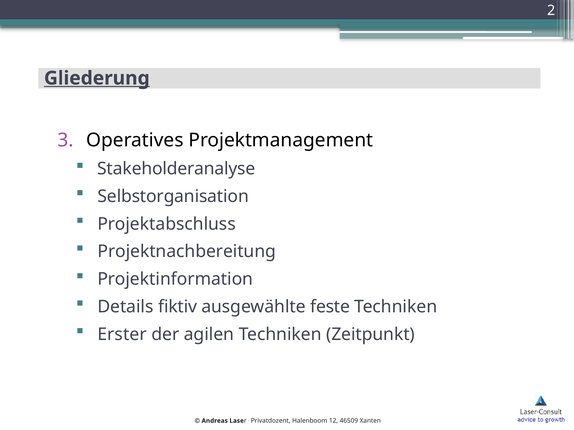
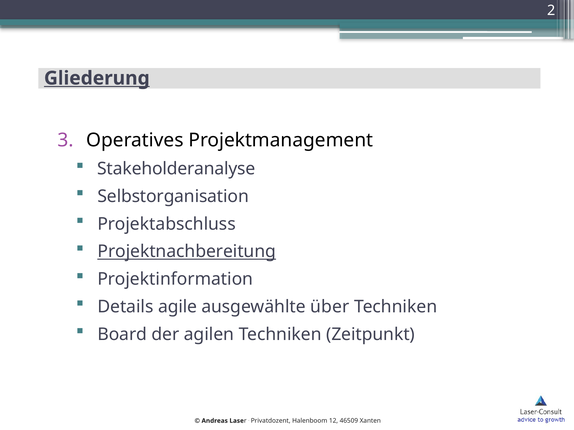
Projektnachbereitung underline: none -> present (187, 252)
fiktiv: fiktiv -> agile (178, 307)
feste: feste -> über (330, 307)
Erster: Erster -> Board (122, 335)
